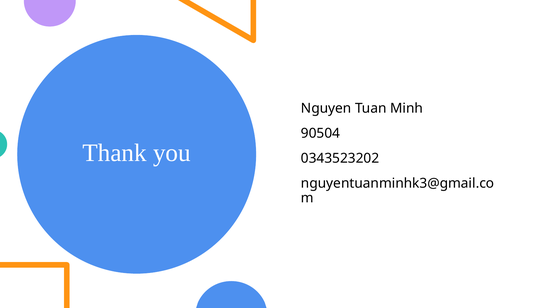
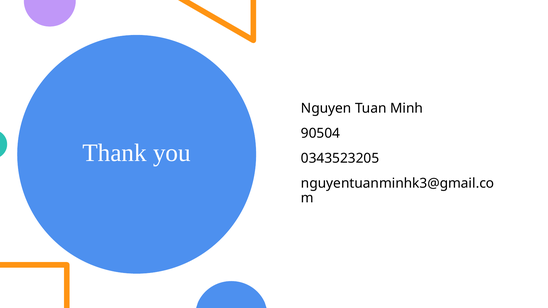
0343523202: 0343523202 -> 0343523205 (340, 158)
